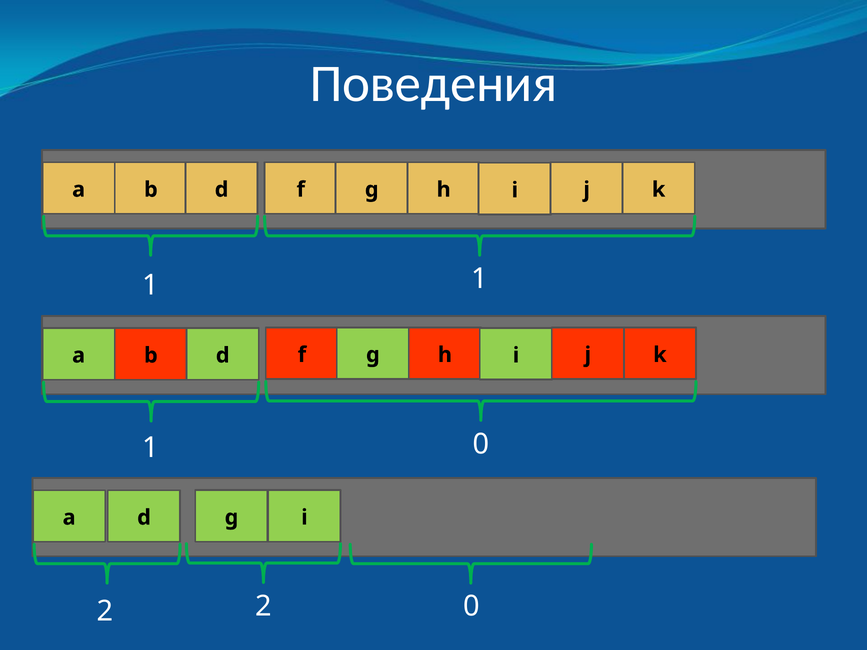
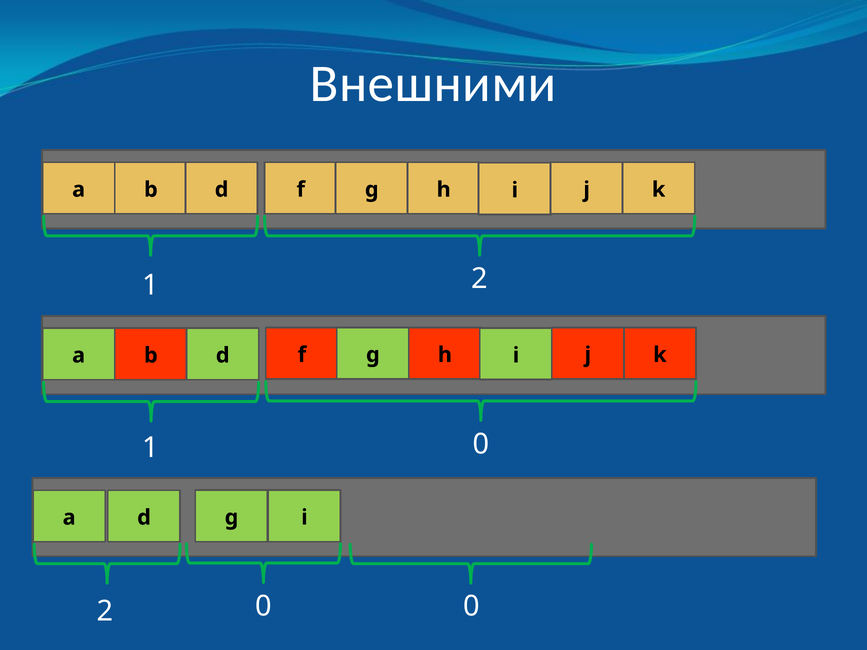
Поведения: Поведения -> Внешними (433, 84)
1 1: 1 -> 2 (480, 279)
2 2: 2 -> 0 (263, 606)
